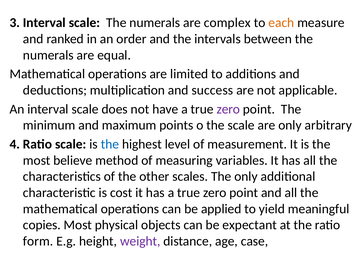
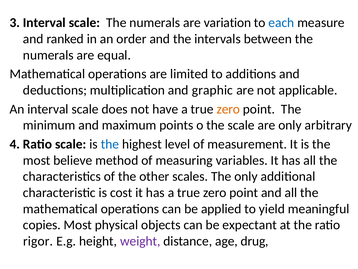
complex: complex -> variation (227, 23)
each colour: orange -> blue (281, 23)
success: success -> graphic (212, 90)
zero colour: purple -> orange (228, 109)
form: form -> rigor (38, 241)
case: case -> drug (255, 241)
